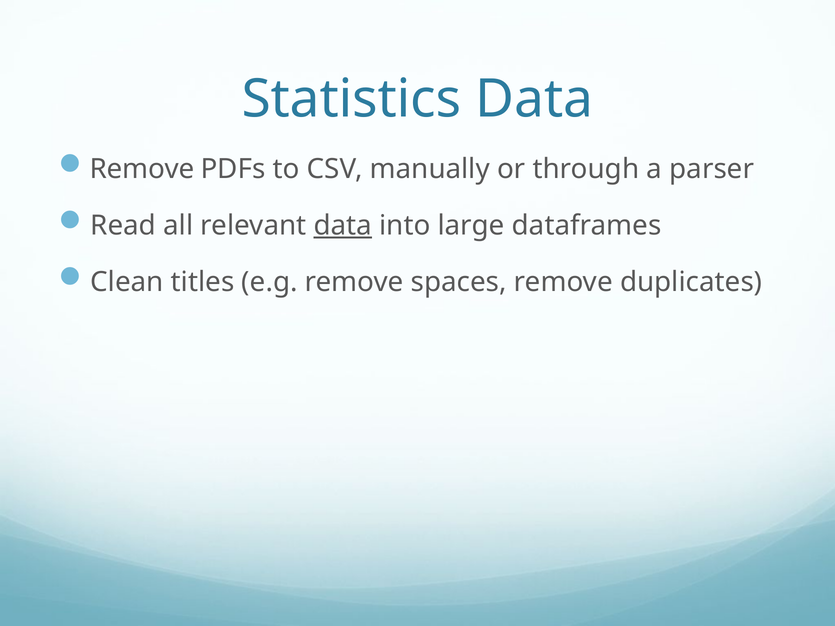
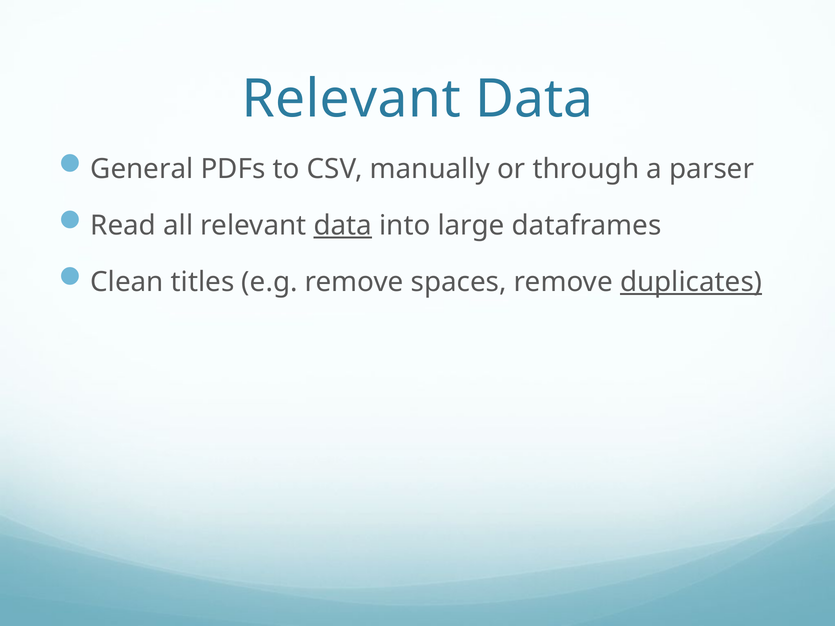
Statistics: Statistics -> Relevant (351, 99)
Remove: Remove -> General (142, 169)
duplicates underline: none -> present (691, 282)
